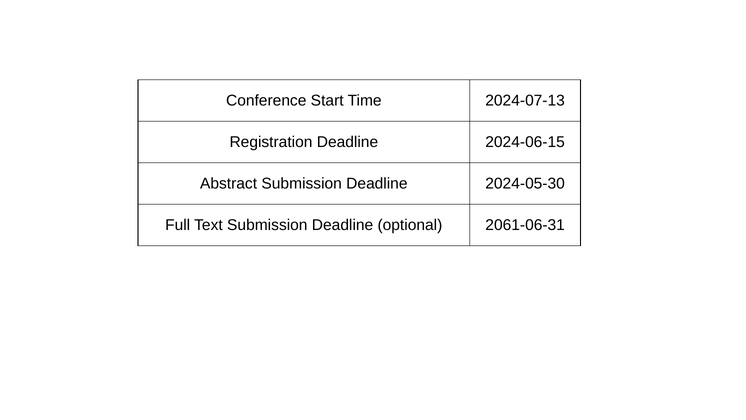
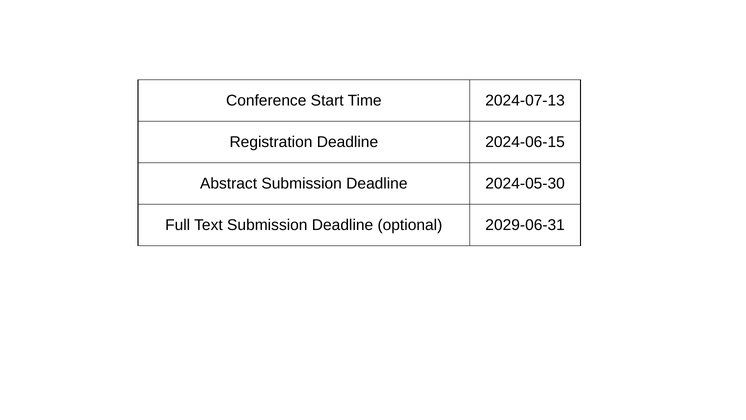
2061-06-31: 2061-06-31 -> 2029-06-31 (525, 225)
